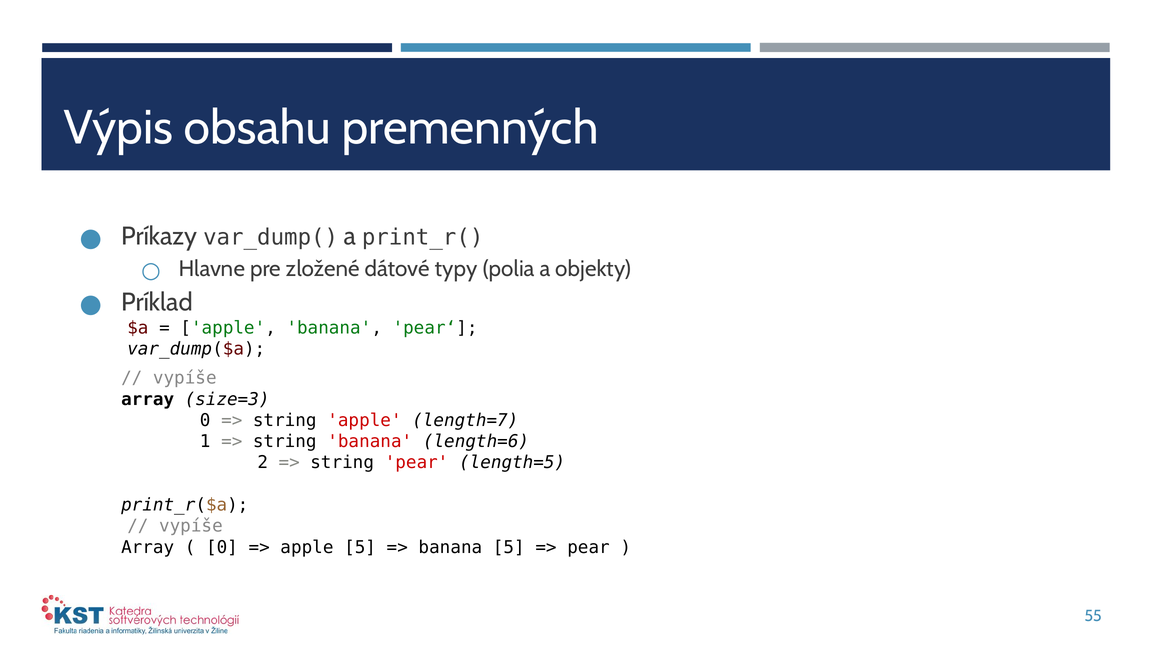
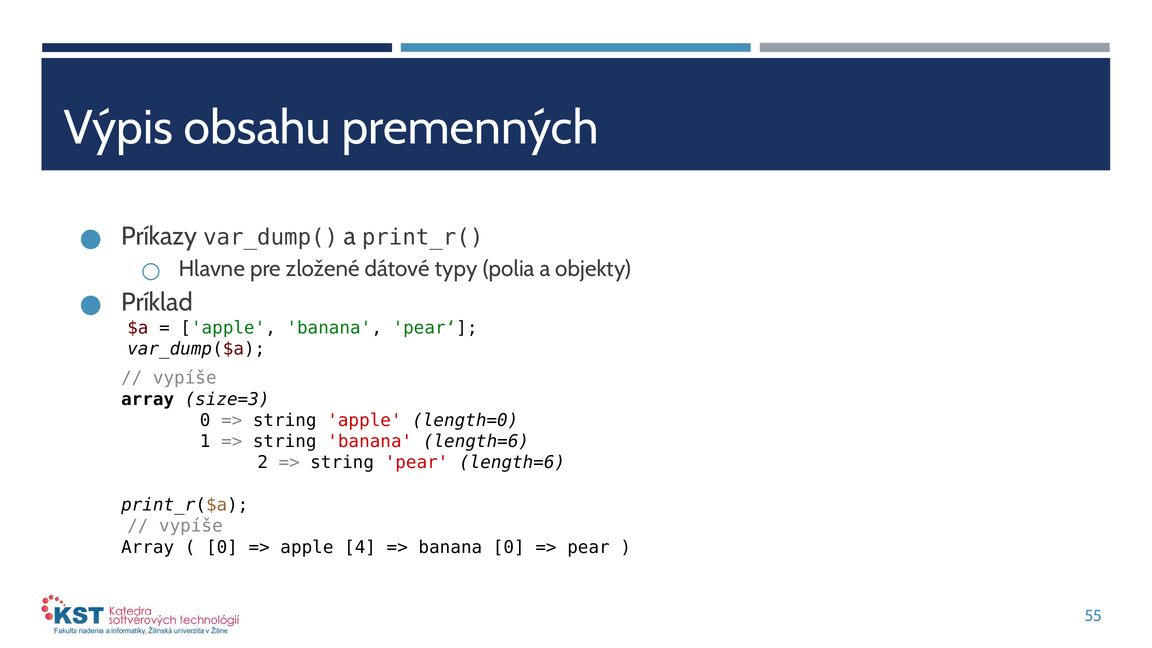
length=7: length=7 -> length=0 (465, 420)
pear length=5: length=5 -> length=6 (512, 463)
apple 5: 5 -> 4 (360, 547)
banana 5: 5 -> 0 (509, 547)
